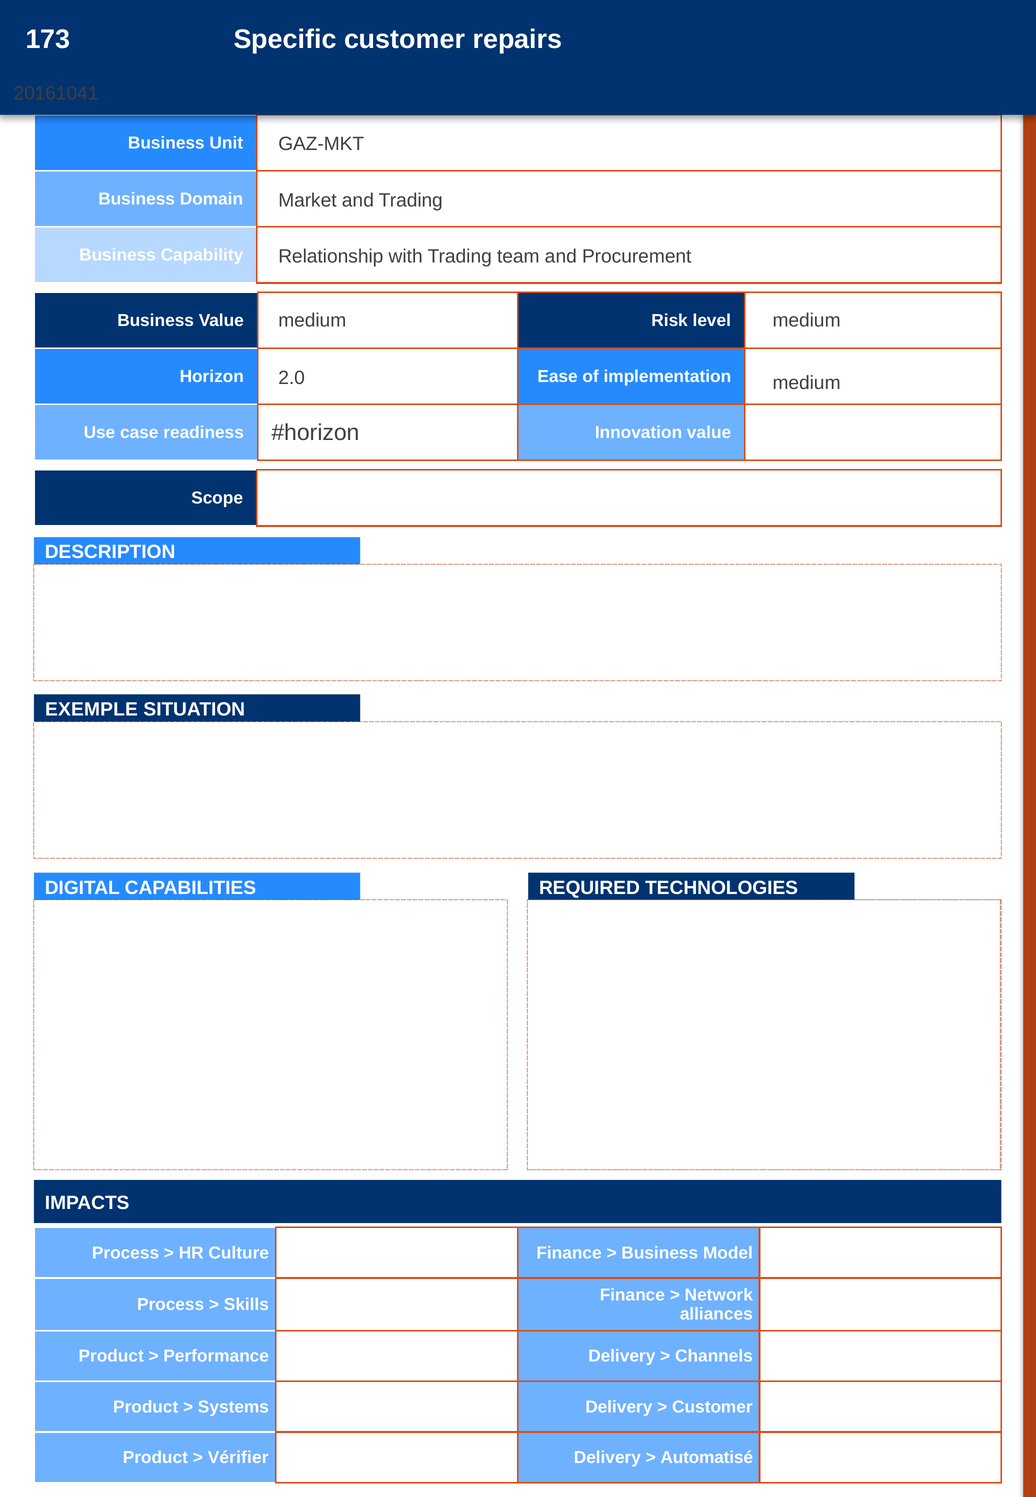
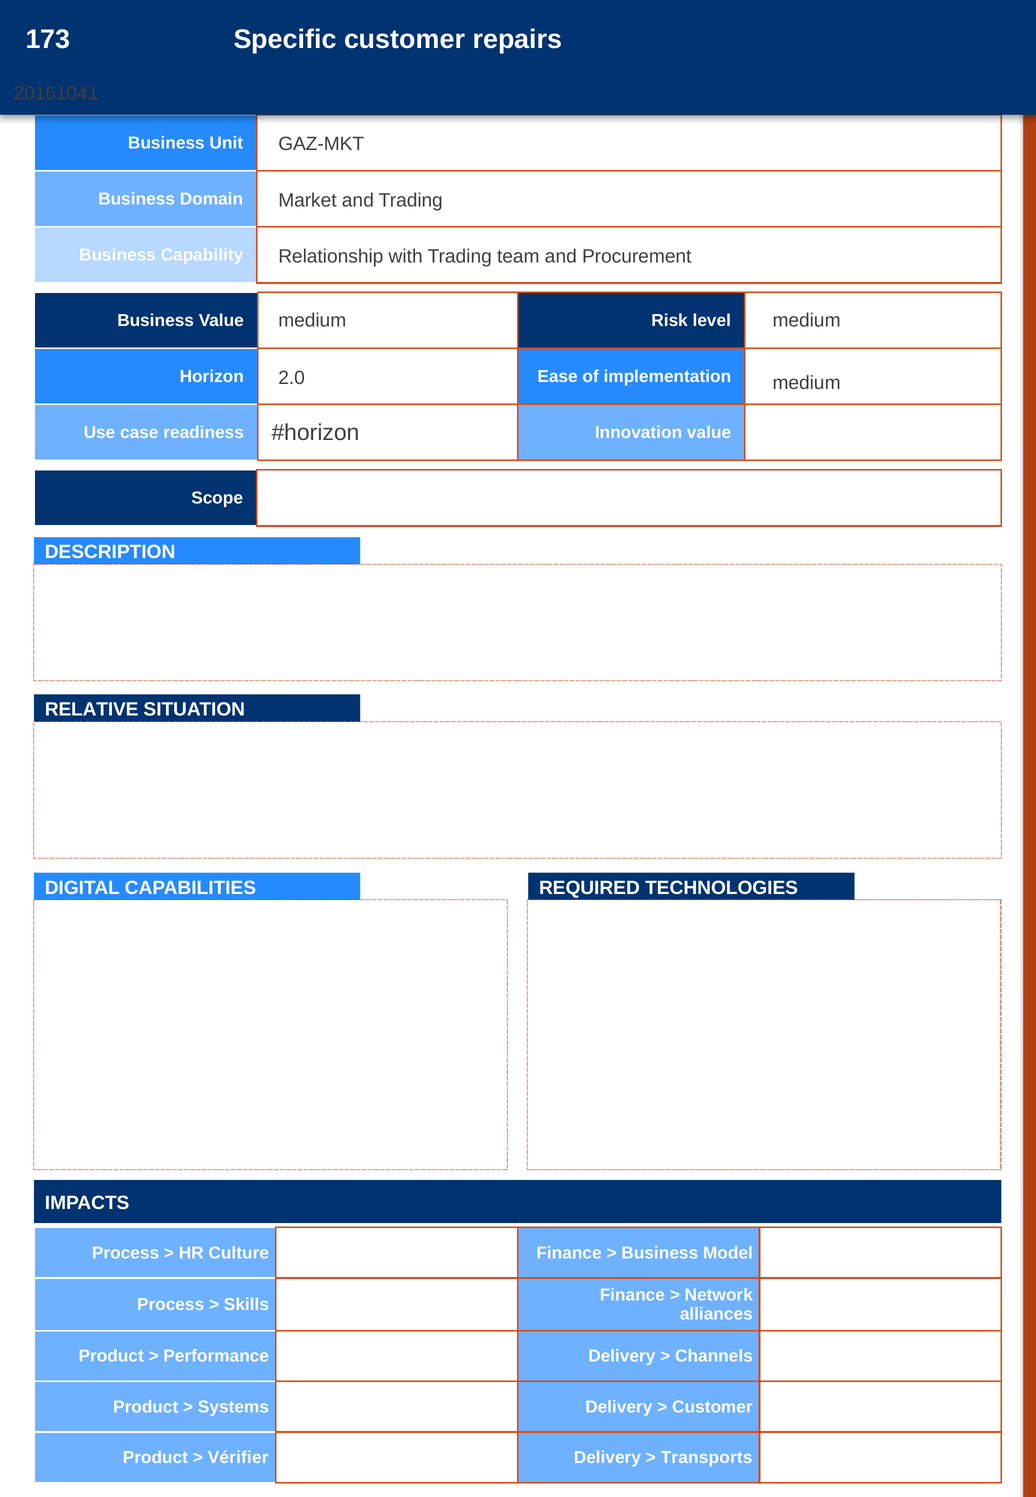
EXEMPLE: EXEMPLE -> RELATIVE (92, 709)
Automatisé: Automatisé -> Transports (707, 1457)
